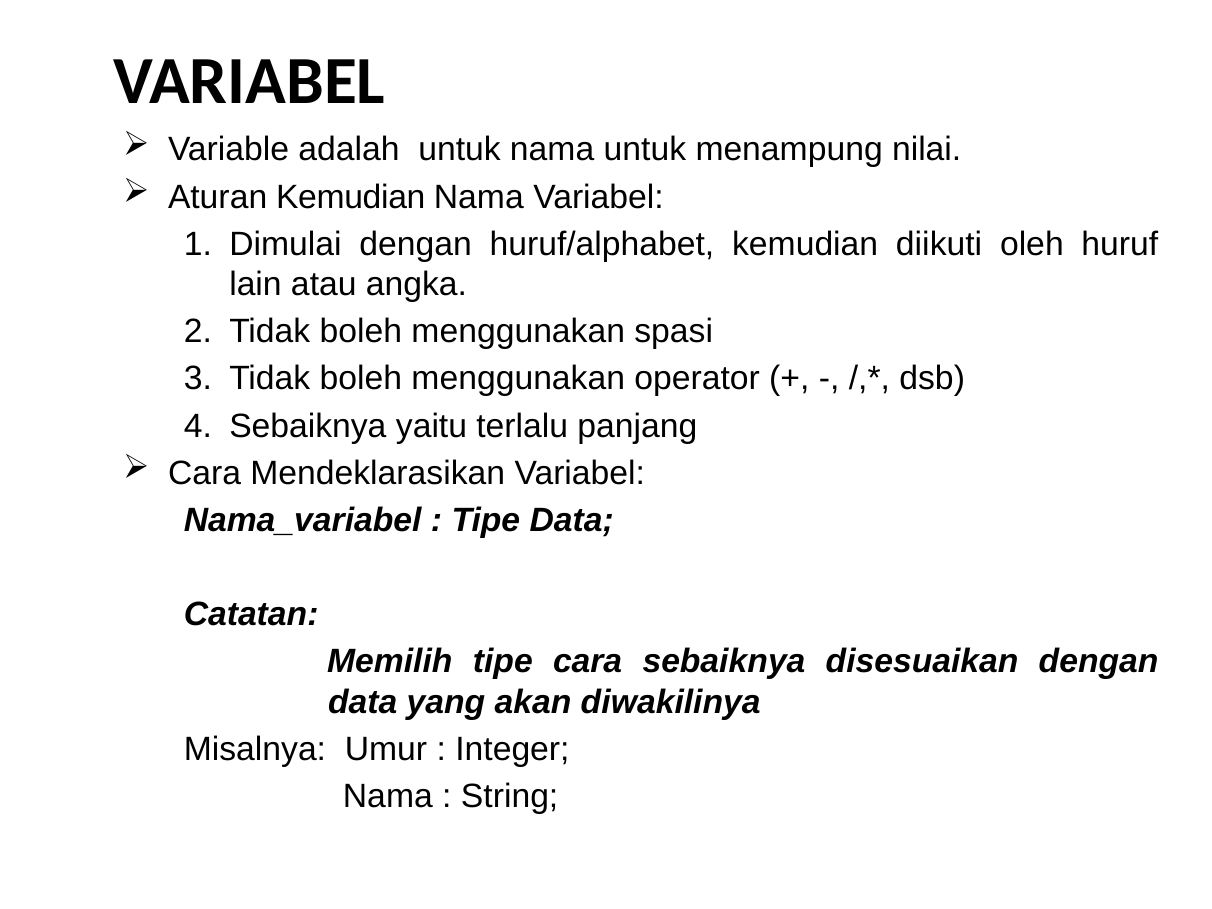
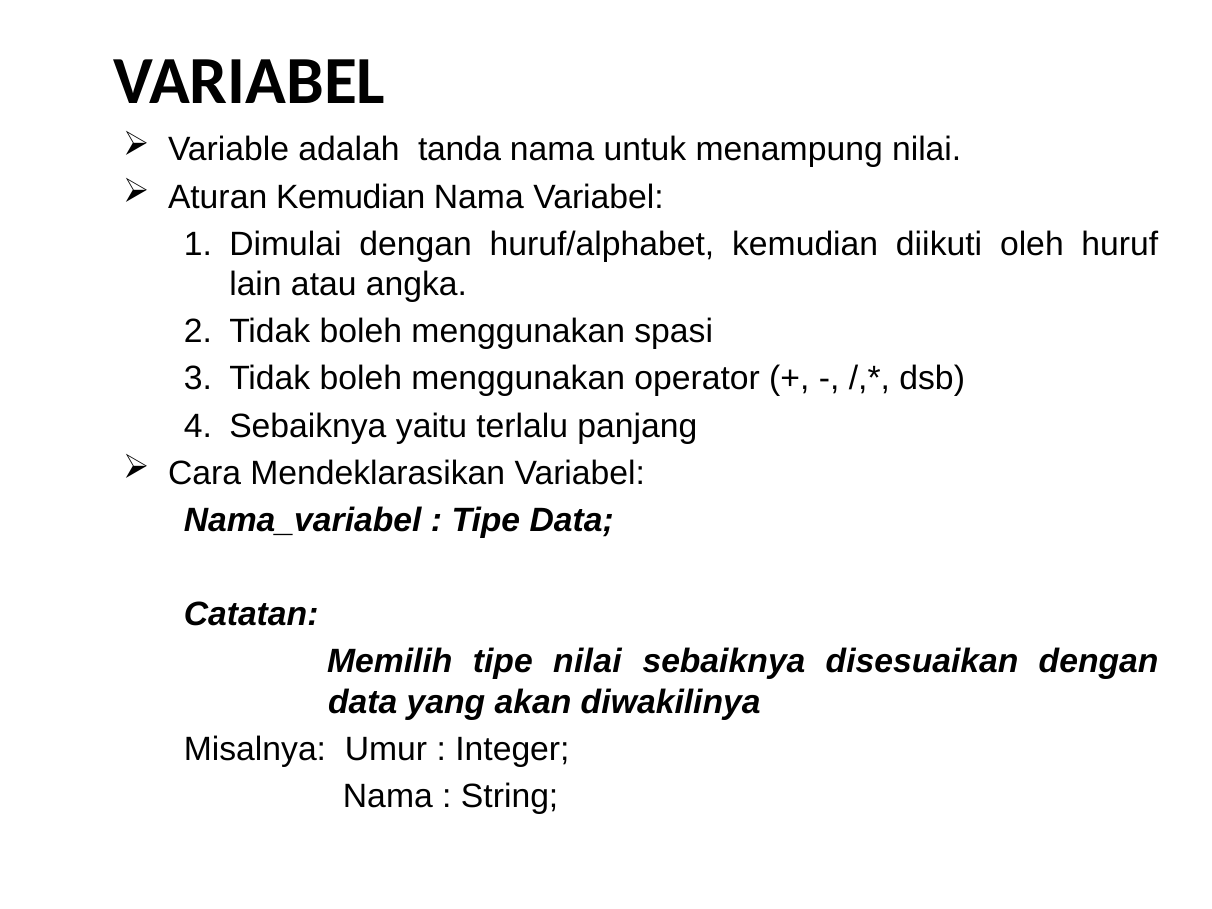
adalah untuk: untuk -> tanda (460, 150)
tipe cara: cara -> nilai (587, 662)
